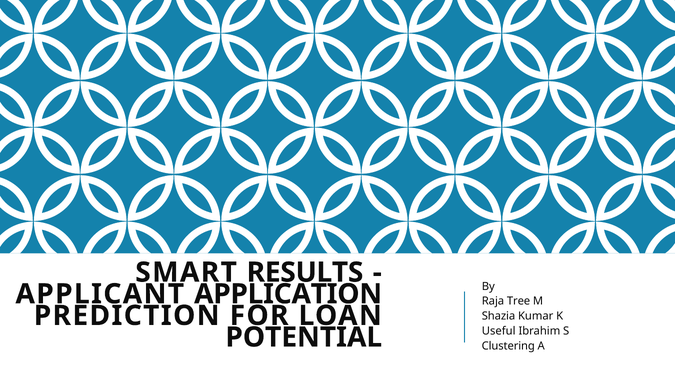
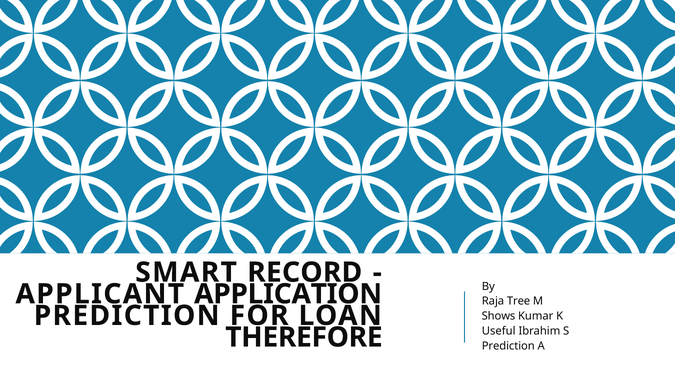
RESULTS: RESULTS -> RECORD (305, 272)
Shazia: Shazia -> Shows (499, 316)
POTENTIAL: POTENTIAL -> THEREFORE (304, 337)
Clustering: Clustering -> Prediction (508, 346)
